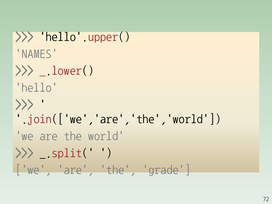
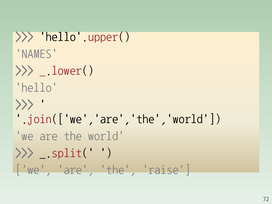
grade: grade -> raise (167, 170)
